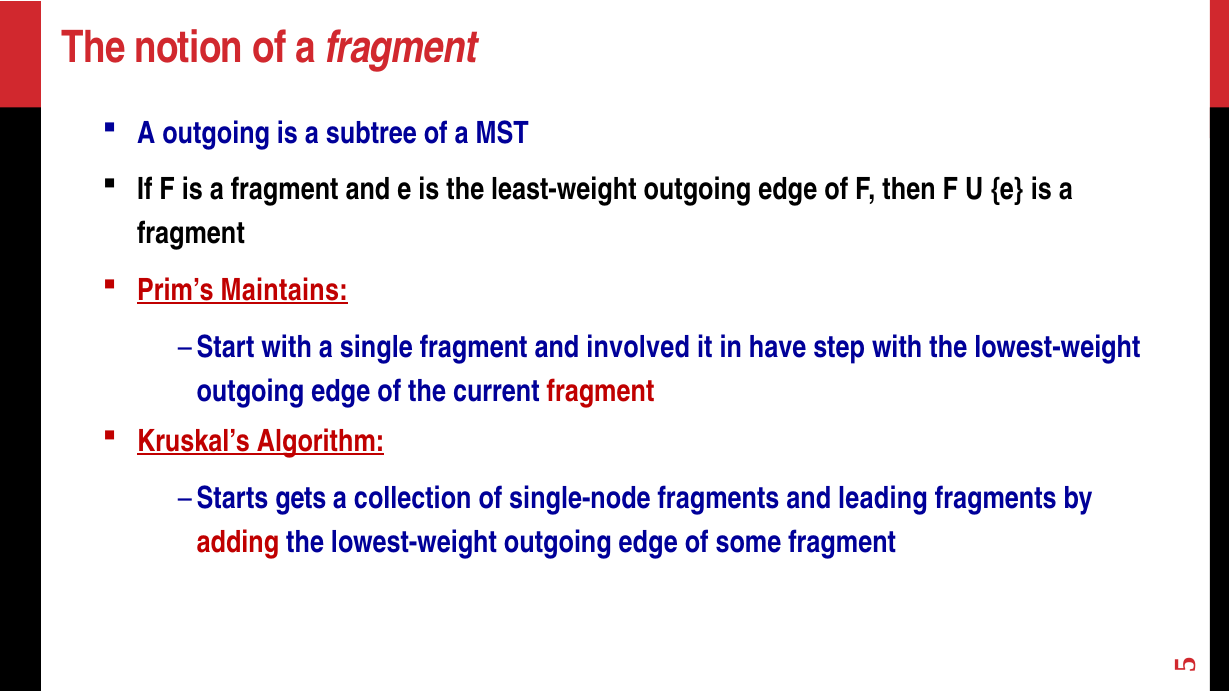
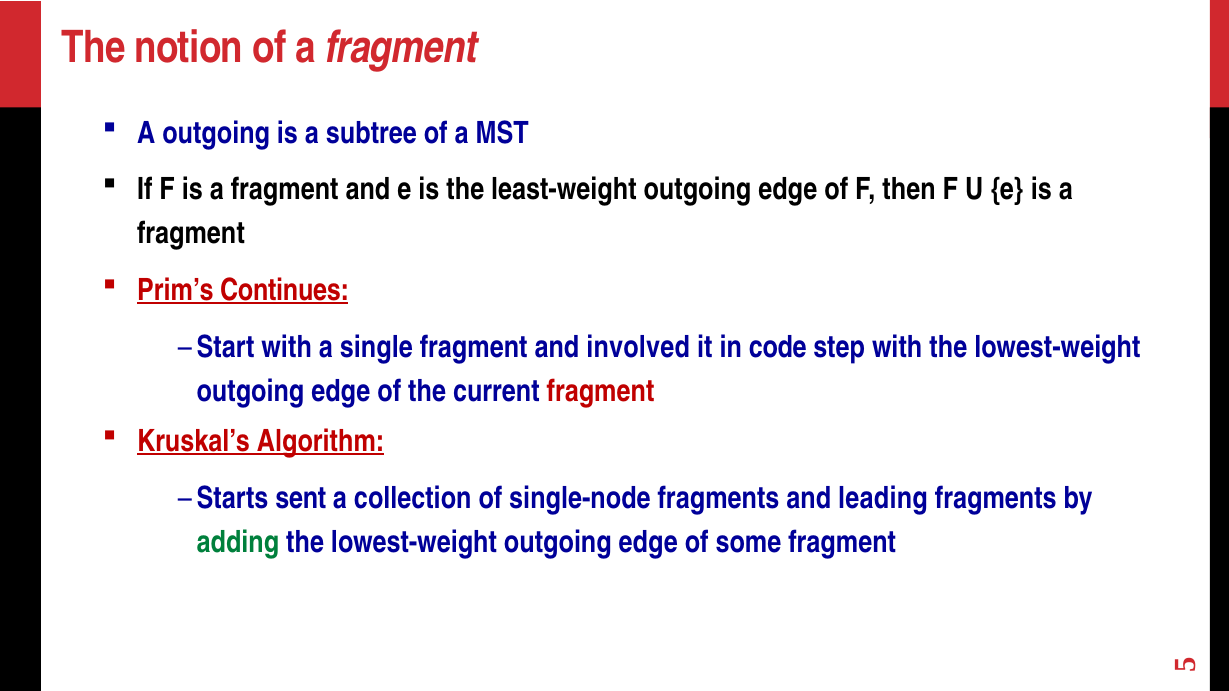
Maintains: Maintains -> Continues (284, 291)
have: have -> code (778, 347)
gets: gets -> sent (301, 498)
adding colour: red -> green (238, 543)
